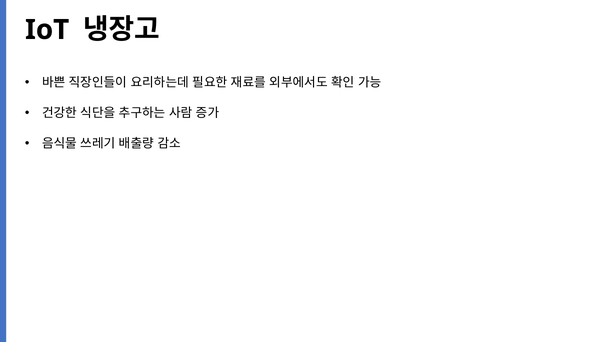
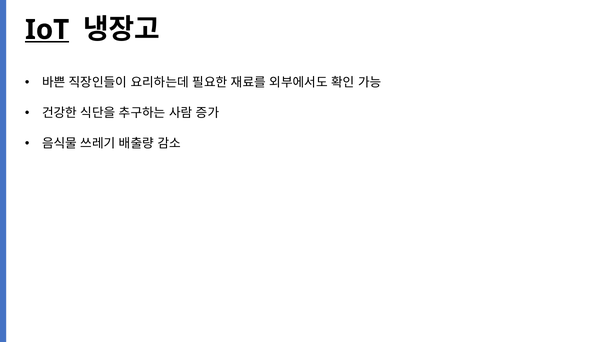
IoT underline: none -> present (47, 30)
